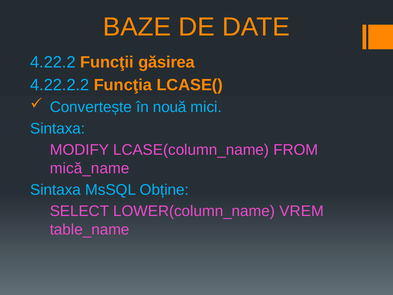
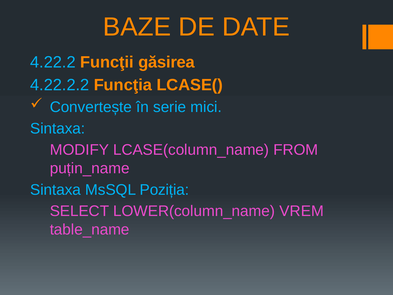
nouă: nouă -> serie (170, 107)
mică_name: mică_name -> puțin_name (90, 168)
Obține: Obține -> Poziția (164, 190)
